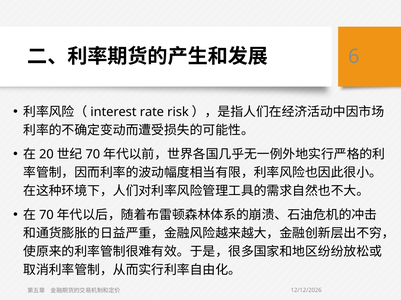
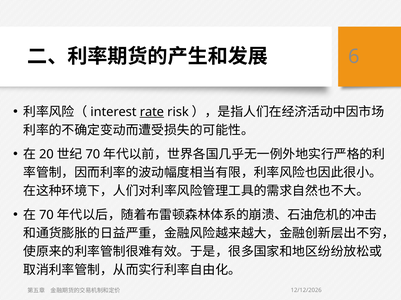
rate underline: none -> present (152, 112)
